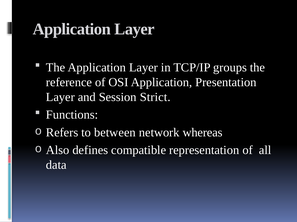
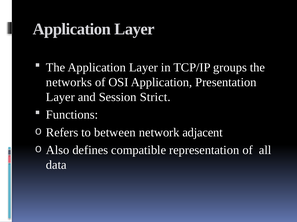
reference: reference -> networks (69, 83)
whereas: whereas -> adjacent (203, 133)
